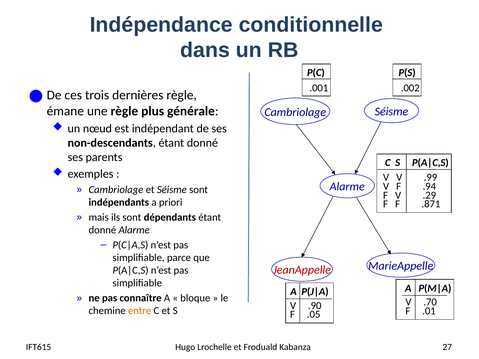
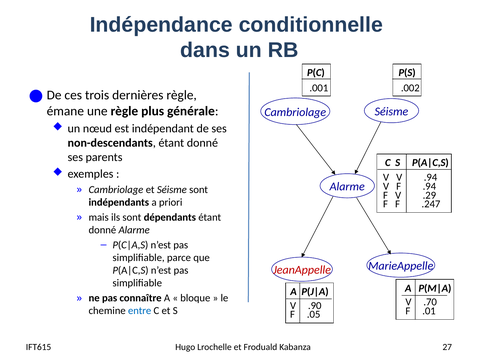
V .99: .99 -> .94 (431, 177)
.871: .871 -> .247 (431, 204)
entre colour: orange -> blue (140, 311)
